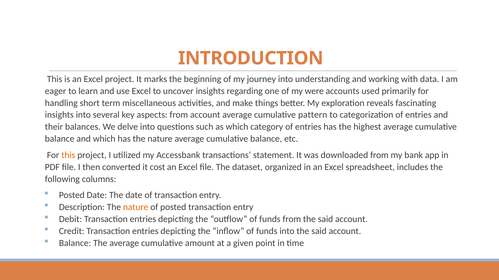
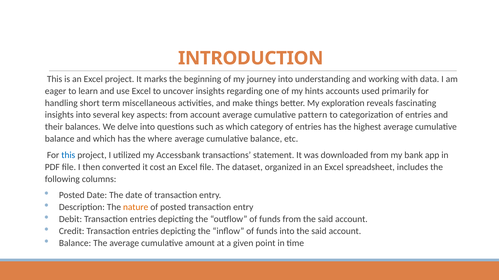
were: were -> hints (314, 91)
has the nature: nature -> where (160, 139)
this colour: orange -> blue (68, 155)
